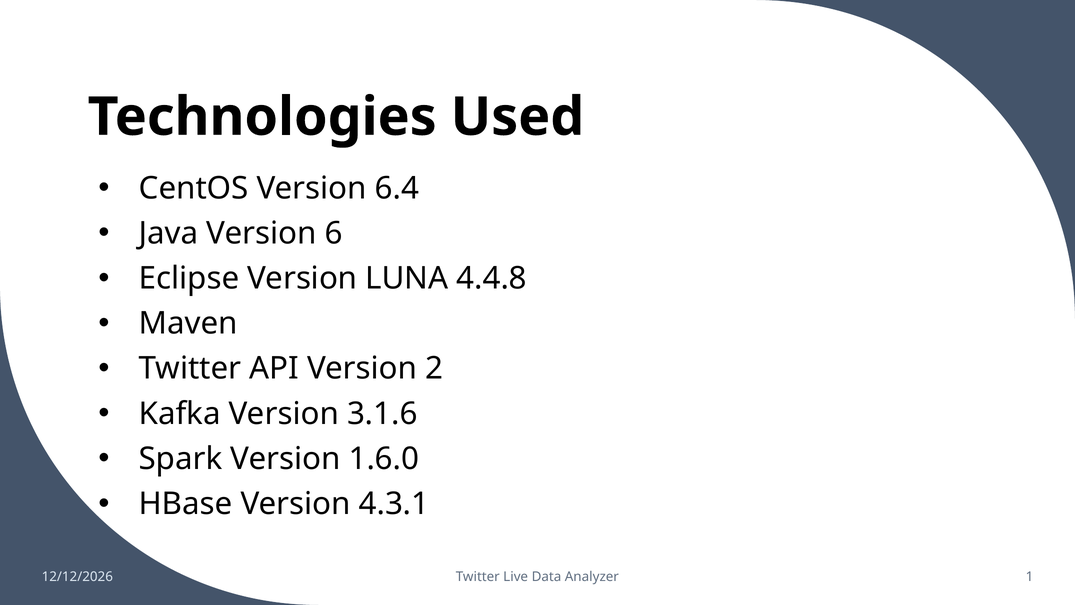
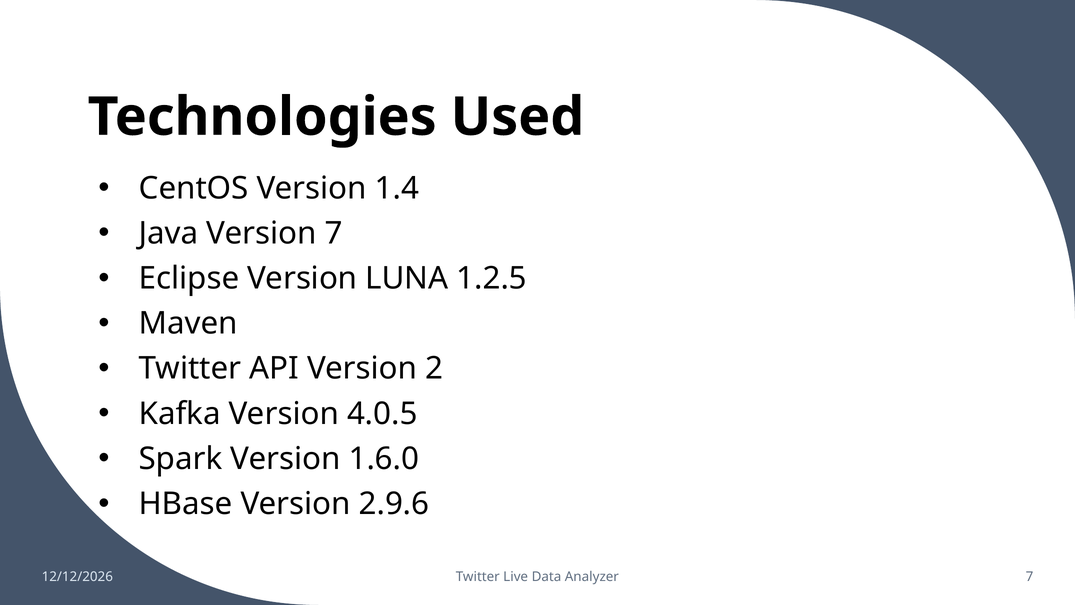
6.4: 6.4 -> 1.4 (397, 188)
Version 6: 6 -> 7 (334, 233)
4.4.8: 4.4.8 -> 1.2.5 (492, 278)
3.1.6: 3.1.6 -> 4.0.5 (382, 413)
4.3.1: 4.3.1 -> 2.9.6 (394, 504)
Analyzer 1: 1 -> 7 (1030, 576)
